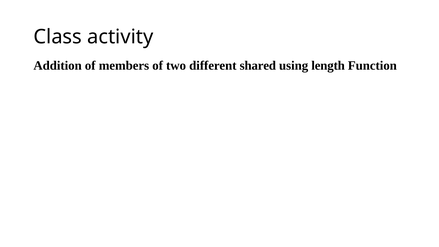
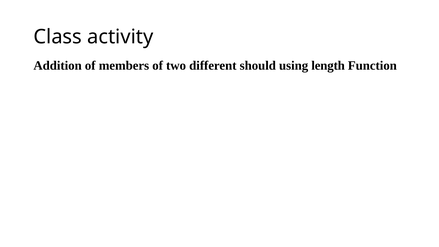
shared: shared -> should (258, 66)
